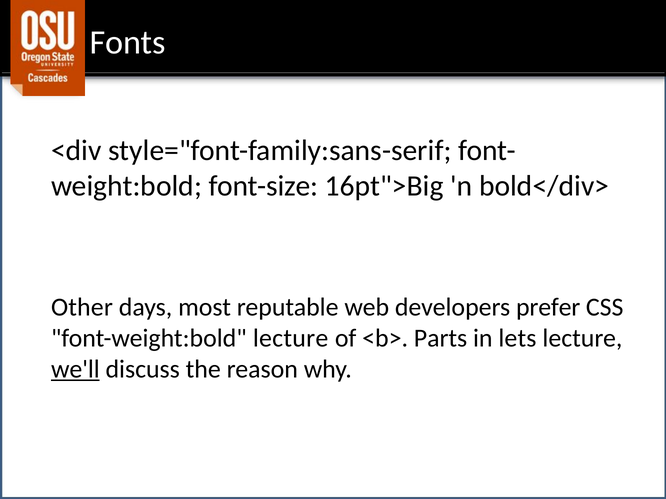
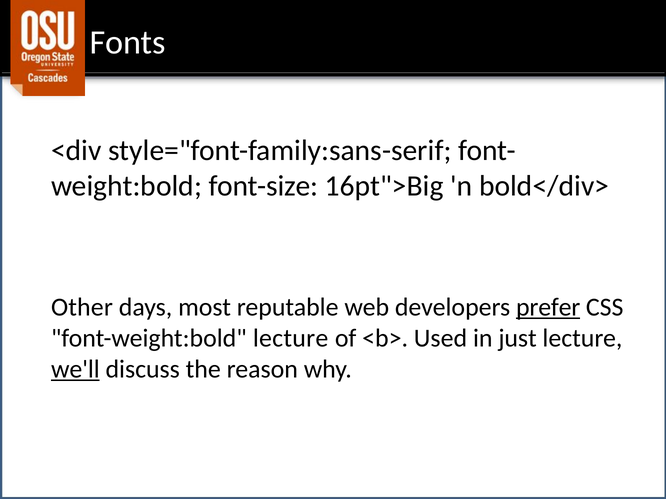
prefer underline: none -> present (548, 307)
Parts: Parts -> Used (441, 339)
lets: lets -> just (518, 339)
